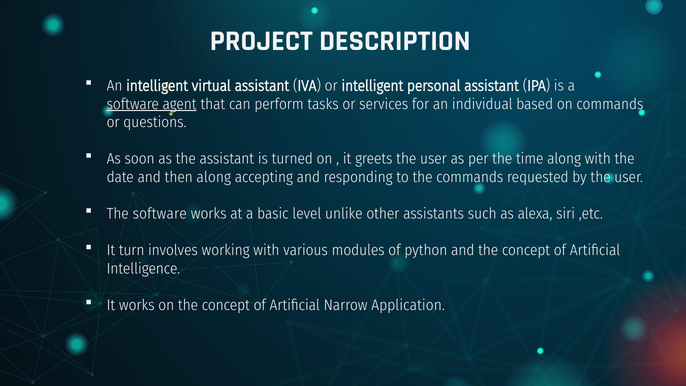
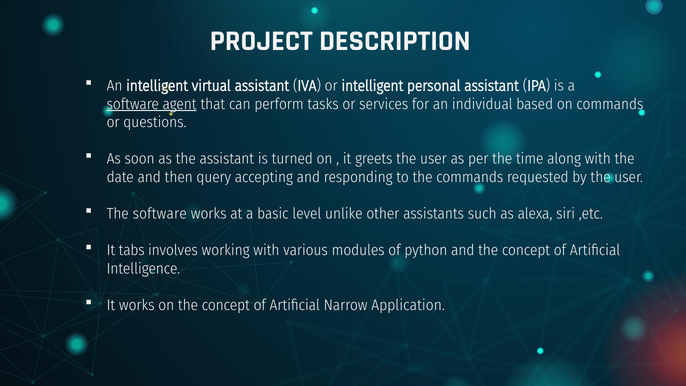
then along: along -> query (214, 177)
turn: turn -> tabs (132, 250)
